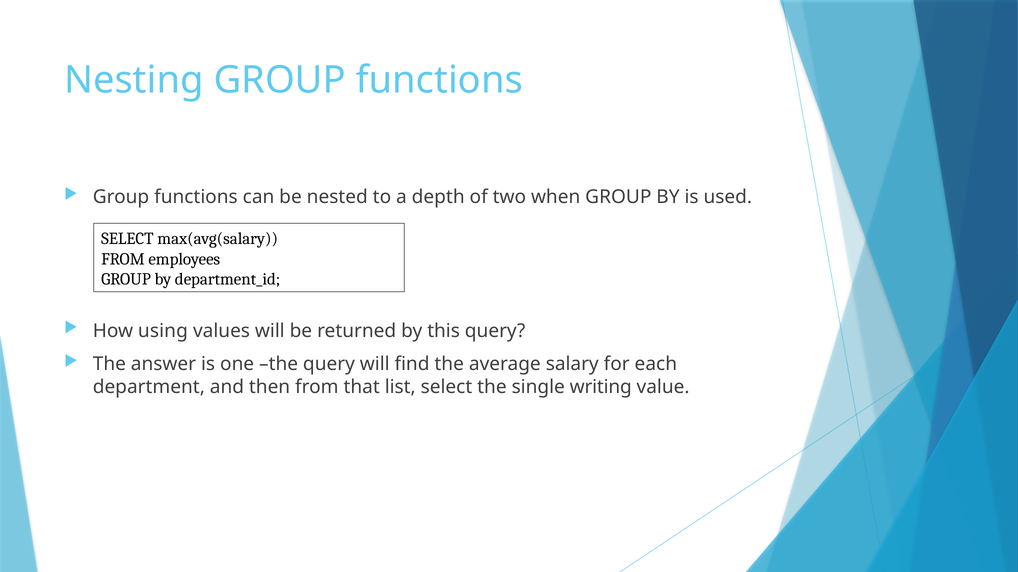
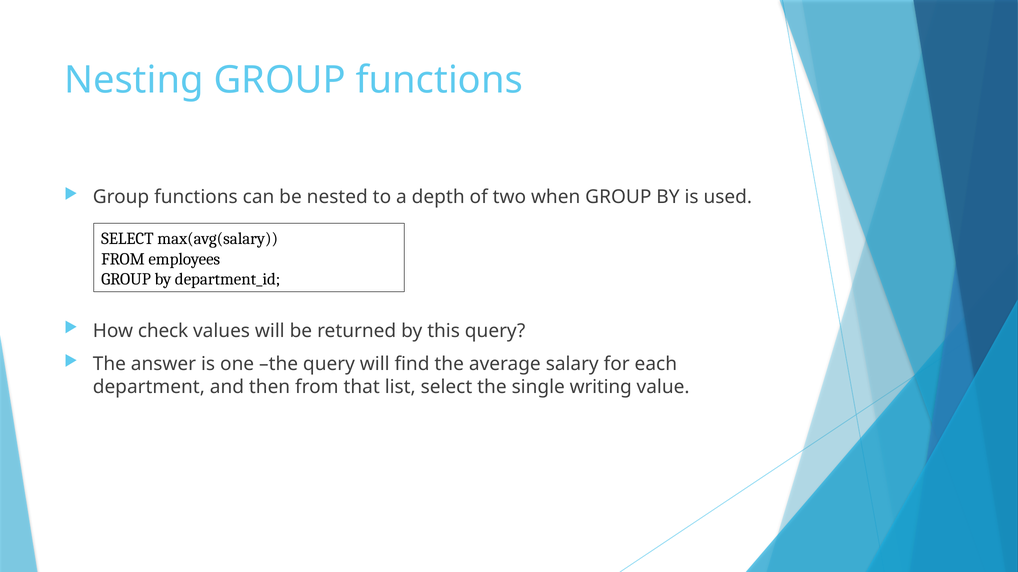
using: using -> check (163, 331)
